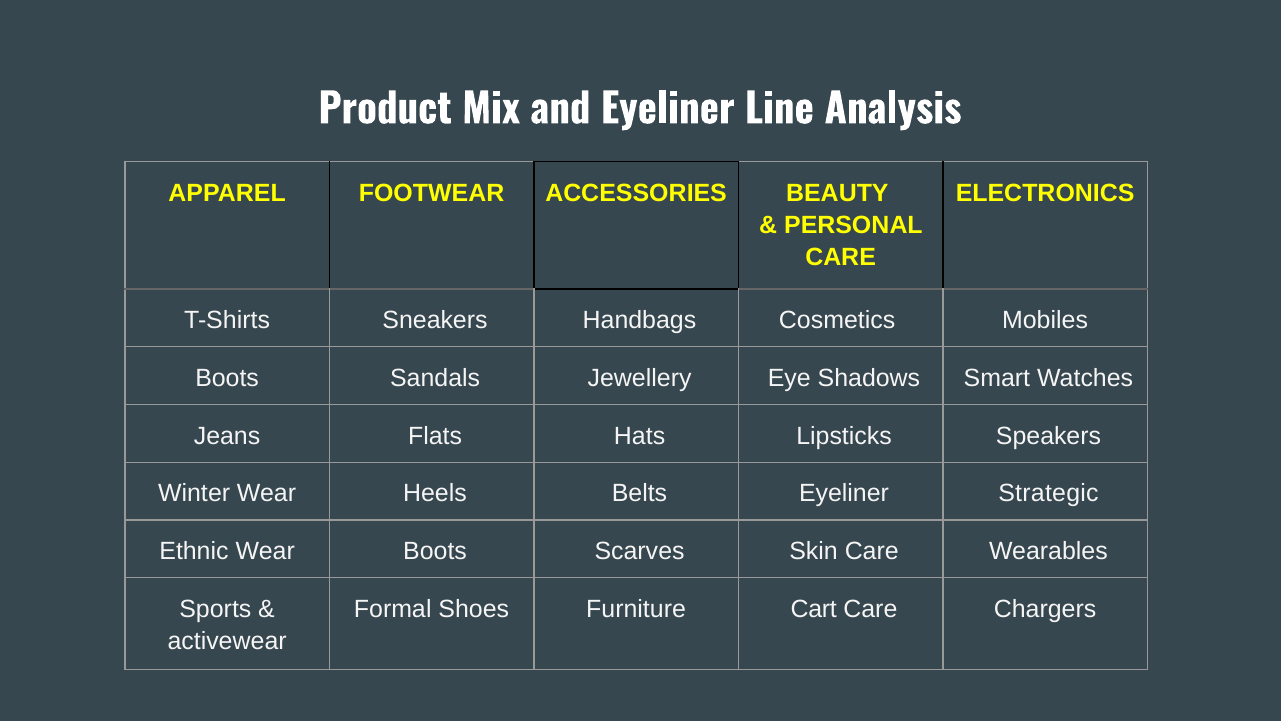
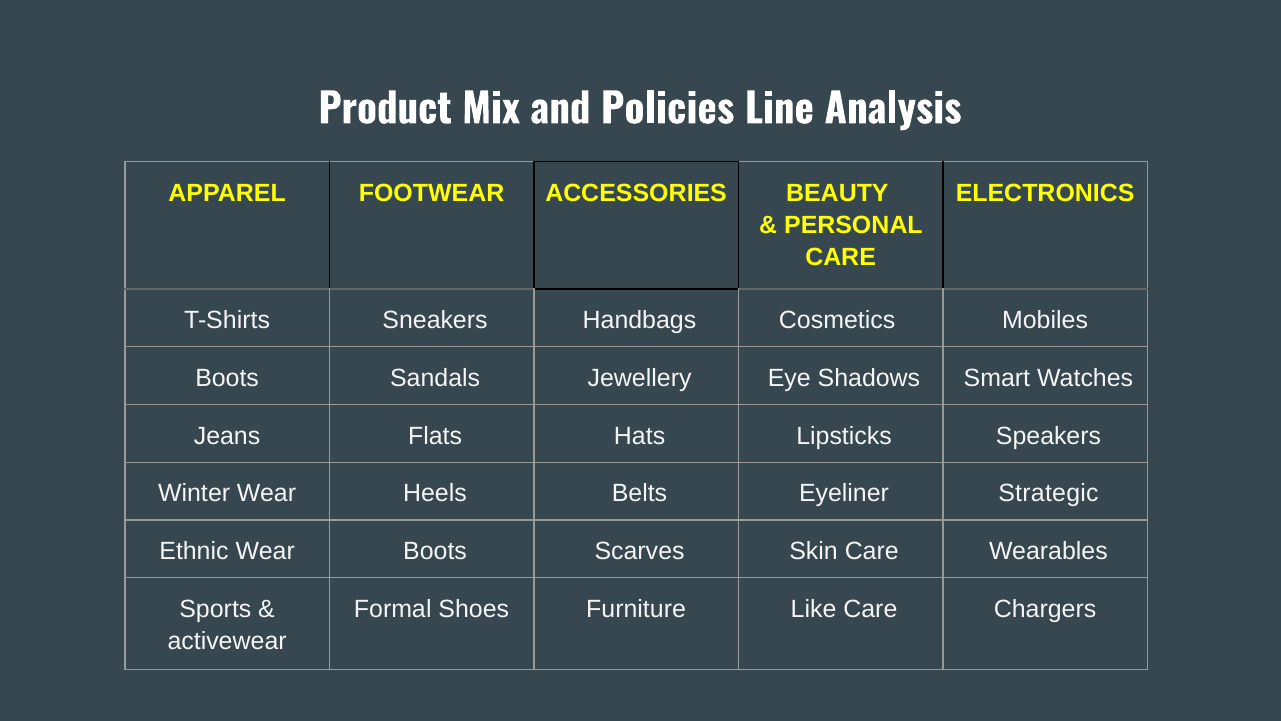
and Eyeliner: Eyeliner -> Policies (668, 110)
Cart: Cart -> Like (814, 609)
